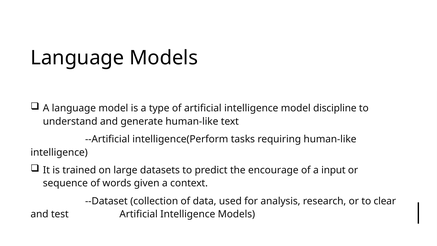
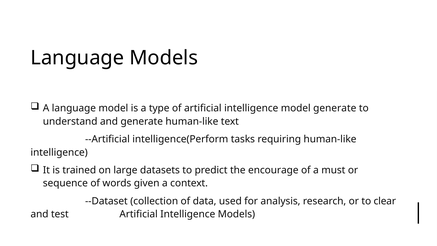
model discipline: discipline -> generate (335, 108)
input: input -> must (333, 170)
